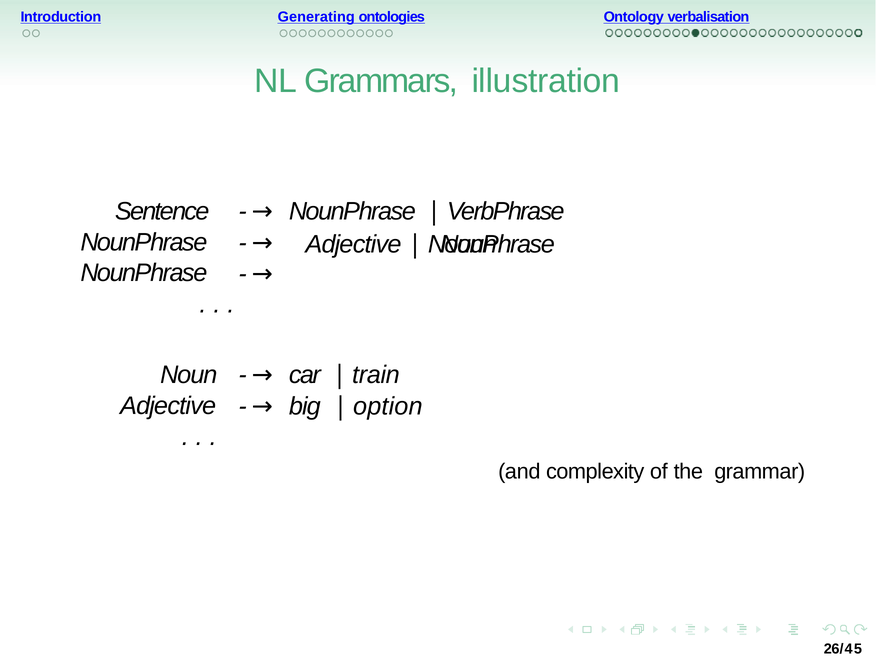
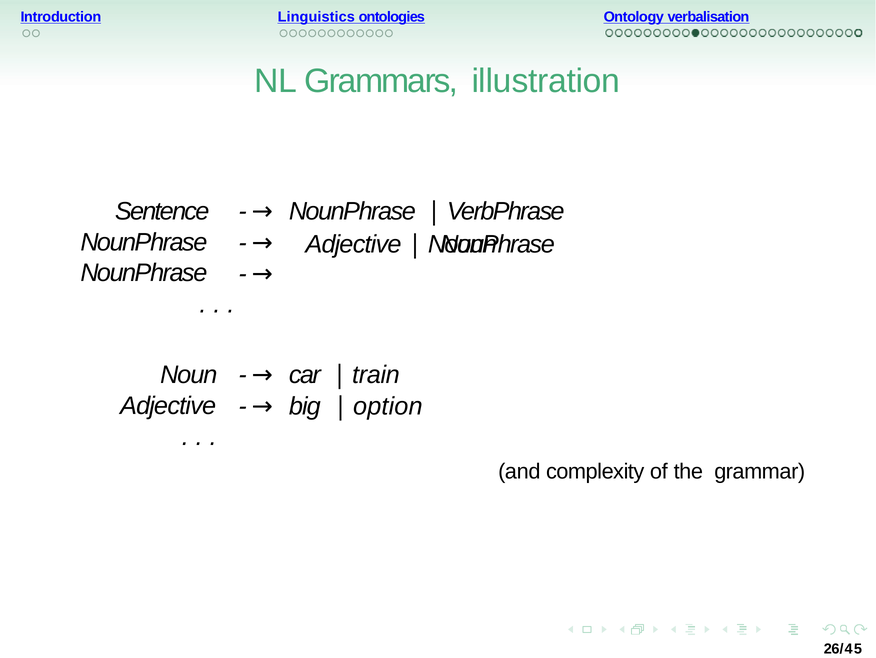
Generating: Generating -> Linguistics (316, 17)
